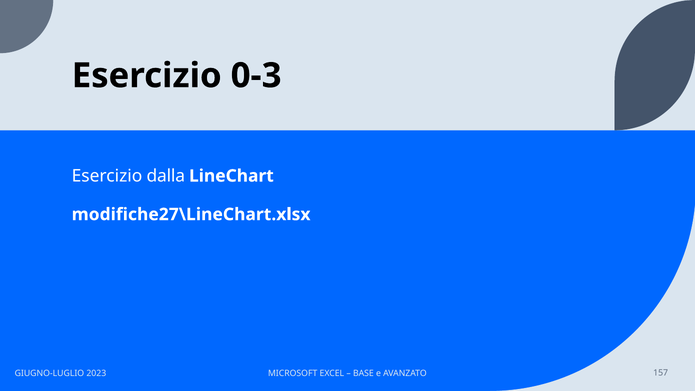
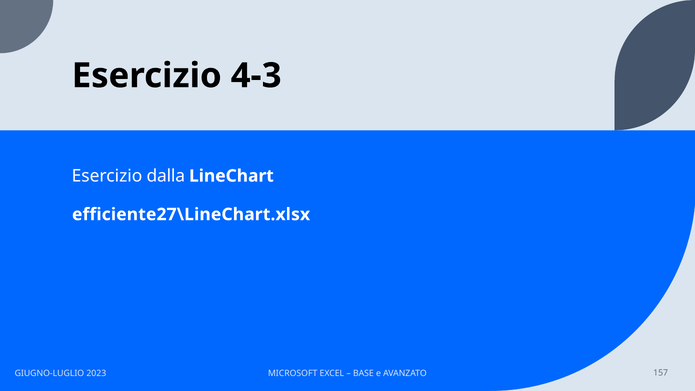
0-3: 0-3 -> 4-3 (256, 76)
modifiche27\LineChart.xlsx: modifiche27\LineChart.xlsx -> efficiente27\LineChart.xlsx (191, 214)
